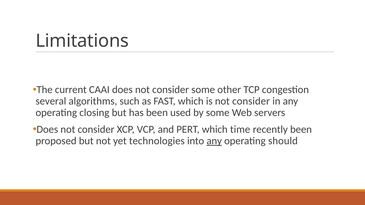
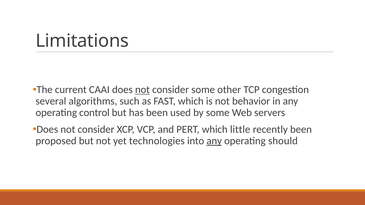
not underline: none -> present (142, 90)
is not consider: consider -> behavior (251, 101)
closing: closing -> control (94, 113)
time: time -> little (240, 130)
